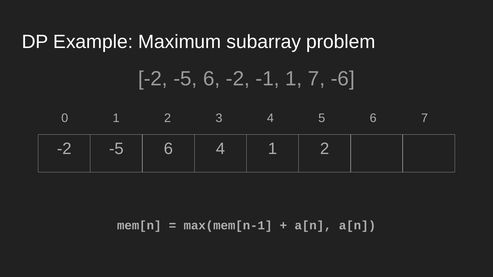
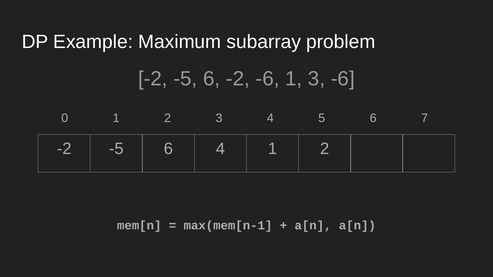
-2 -1: -1 -> -6 (268, 79)
1 7: 7 -> 3 (317, 79)
